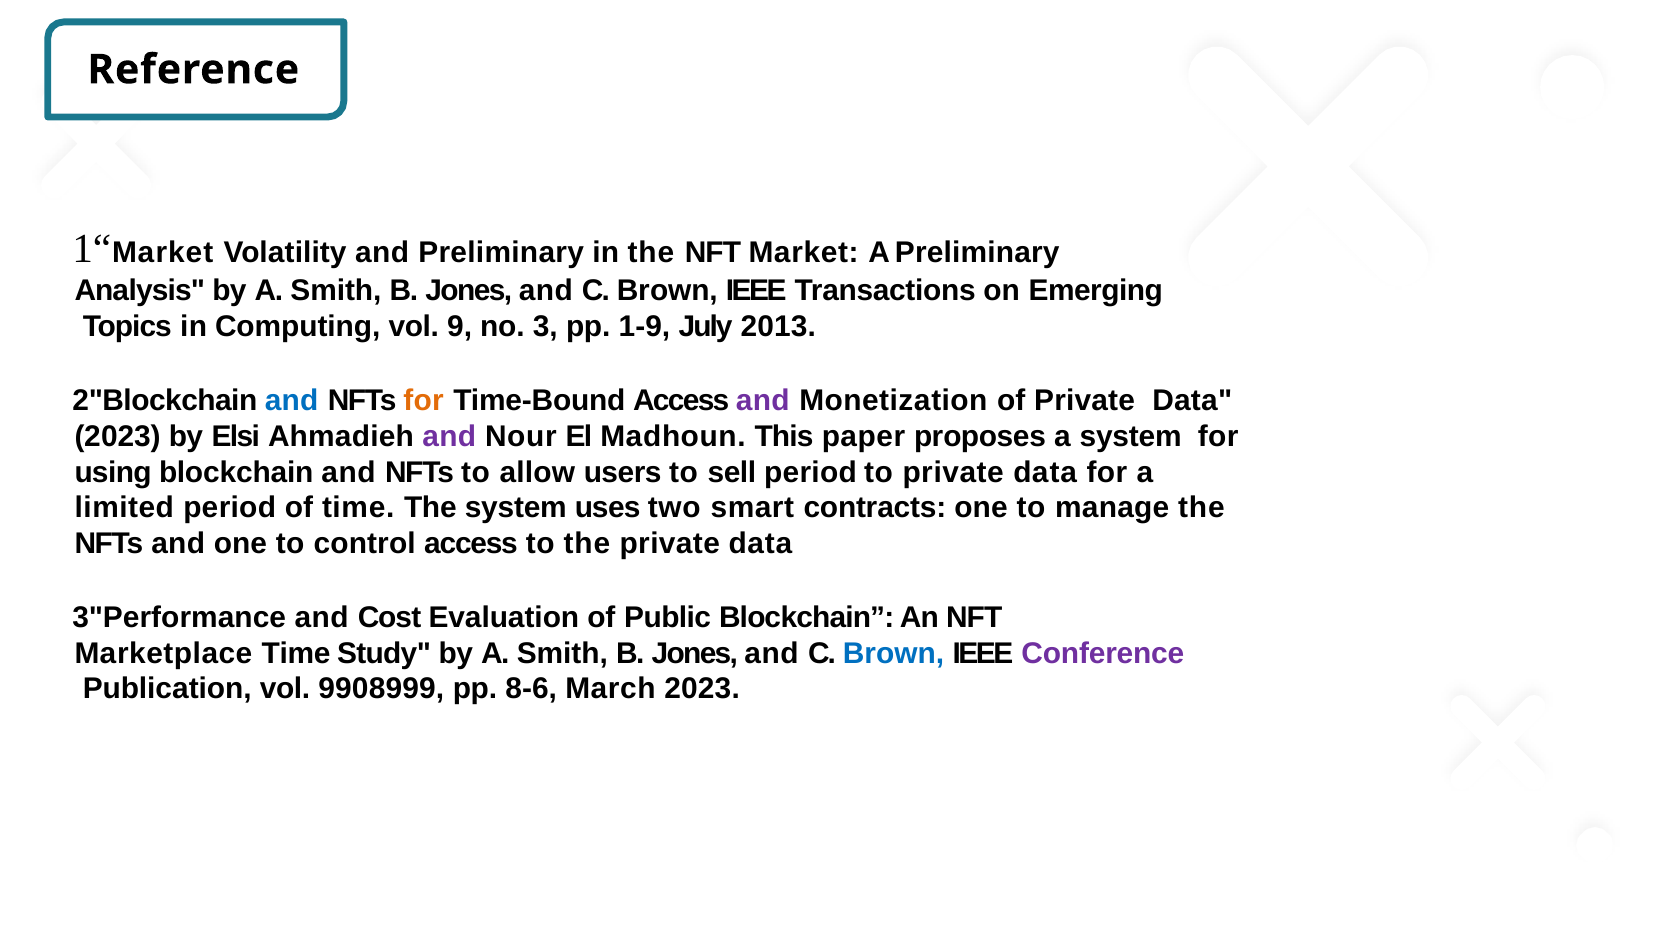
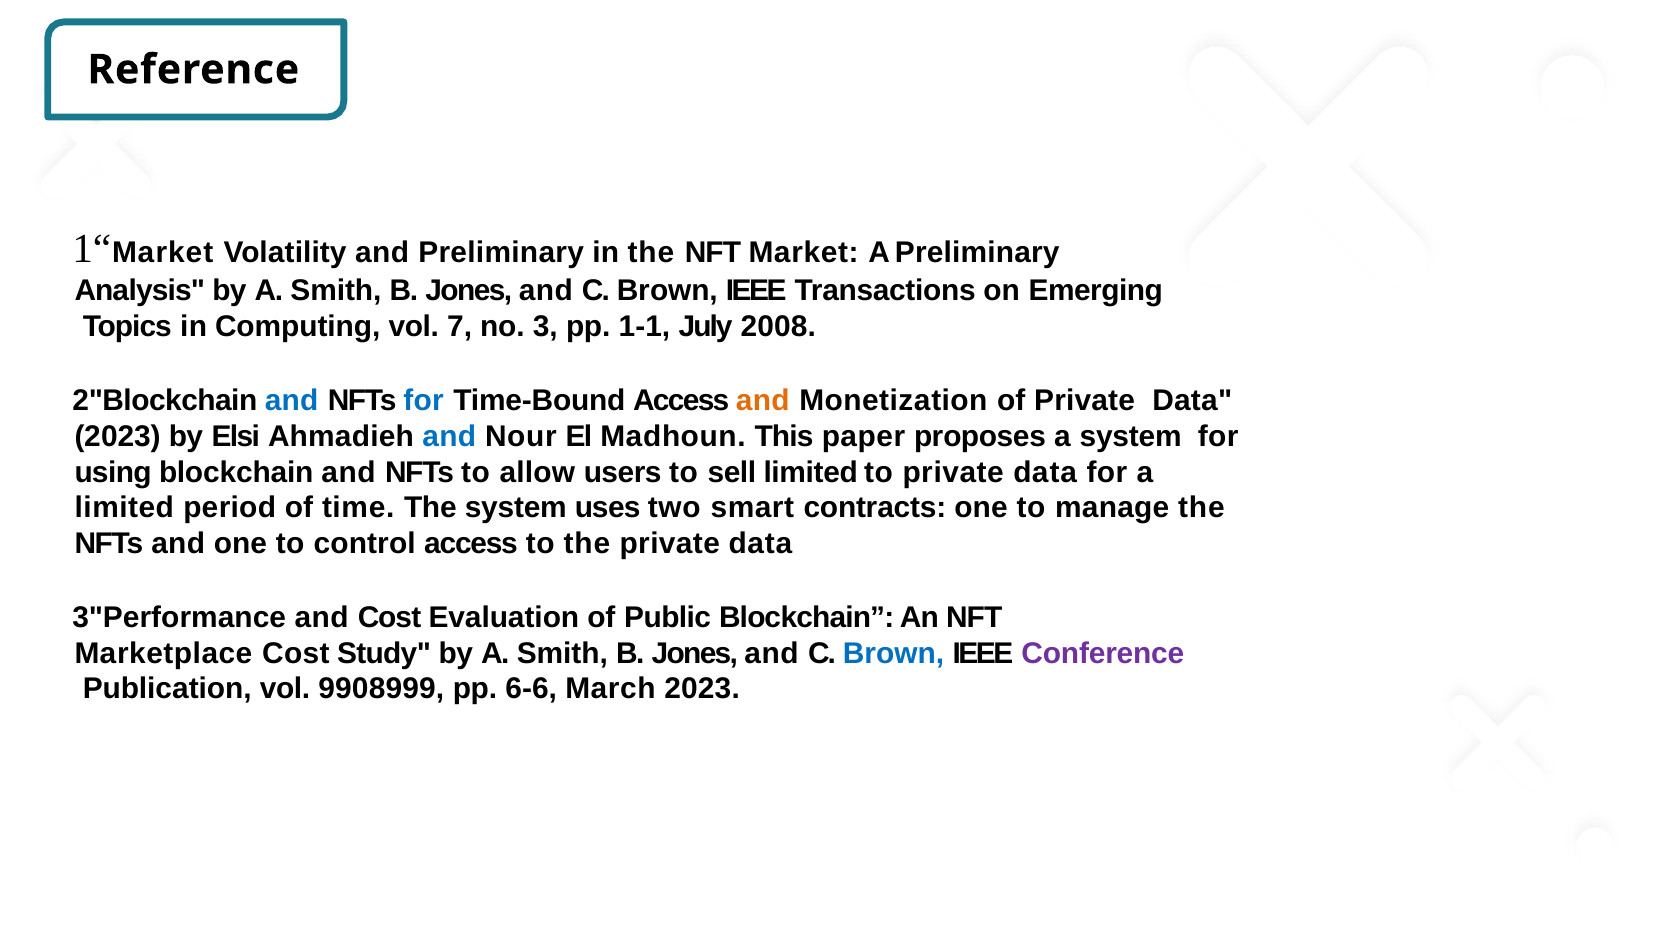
9: 9 -> 7 (460, 326)
1-9: 1-9 -> 1-1 (644, 326)
2013: 2013 -> 2008 (778, 326)
for colour: orange -> blue (424, 401)
and colour: purple -> orange (763, 401)
and colour: purple -> blue (449, 437)
sell period: period -> limited (811, 472)
Marketplace Time: Time -> Cost (296, 654)
8-6: 8-6 -> 6-6 (531, 689)
